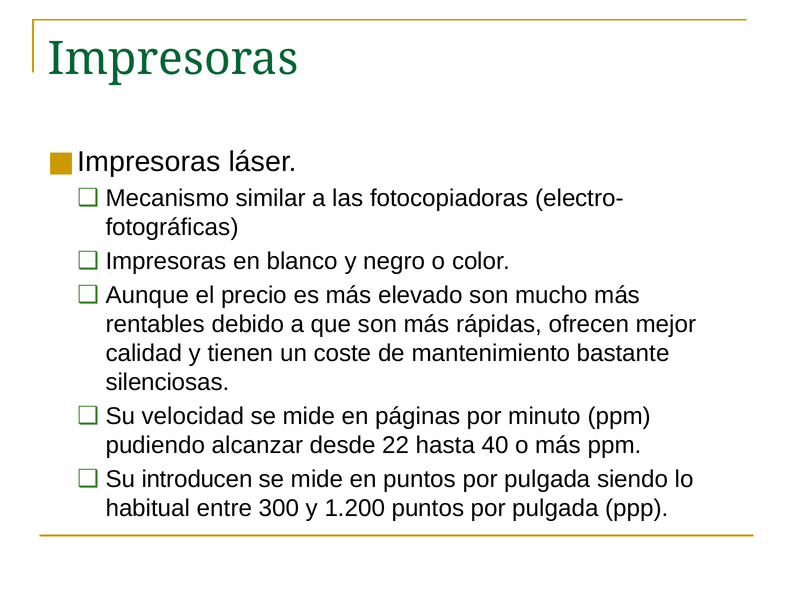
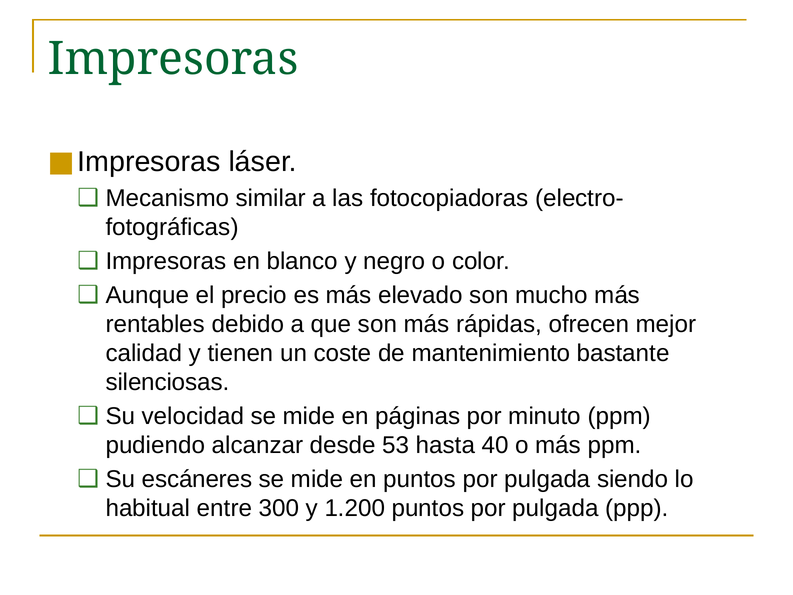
22: 22 -> 53 (396, 445)
introducen: introducen -> escáneres (197, 479)
